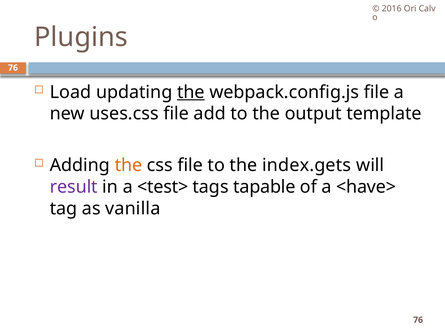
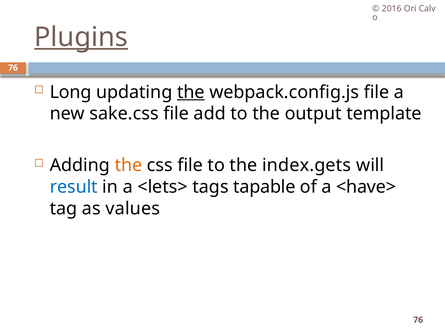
Plugins underline: none -> present (81, 37)
Load: Load -> Long (71, 92)
uses.css: uses.css -> sake.css (124, 114)
result colour: purple -> blue (74, 187)
<test>: <test> -> <lets> (163, 187)
vanilla: vanilla -> values (133, 208)
